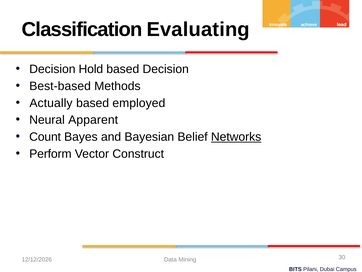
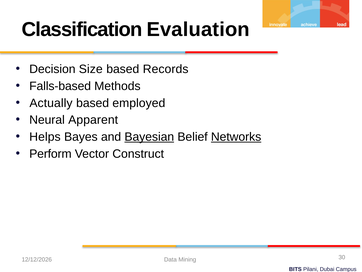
Evaluating: Evaluating -> Evaluation (198, 29)
Hold: Hold -> Size (91, 69)
based Decision: Decision -> Records (166, 69)
Best-based: Best-based -> Falls-based (60, 86)
Count: Count -> Helps (45, 137)
Bayesian underline: none -> present (149, 137)
